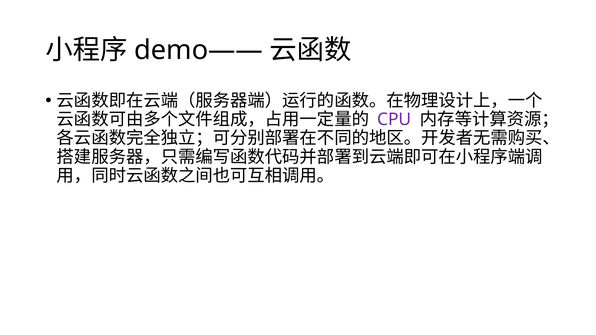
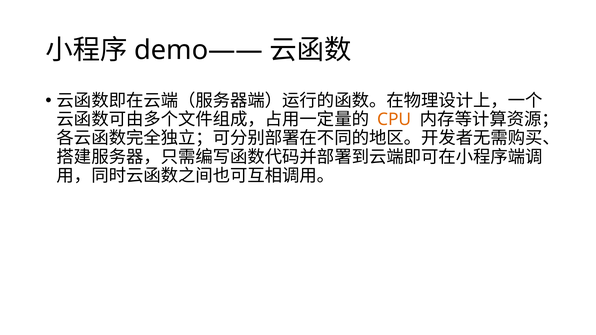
CPU colour: purple -> orange (394, 120)
